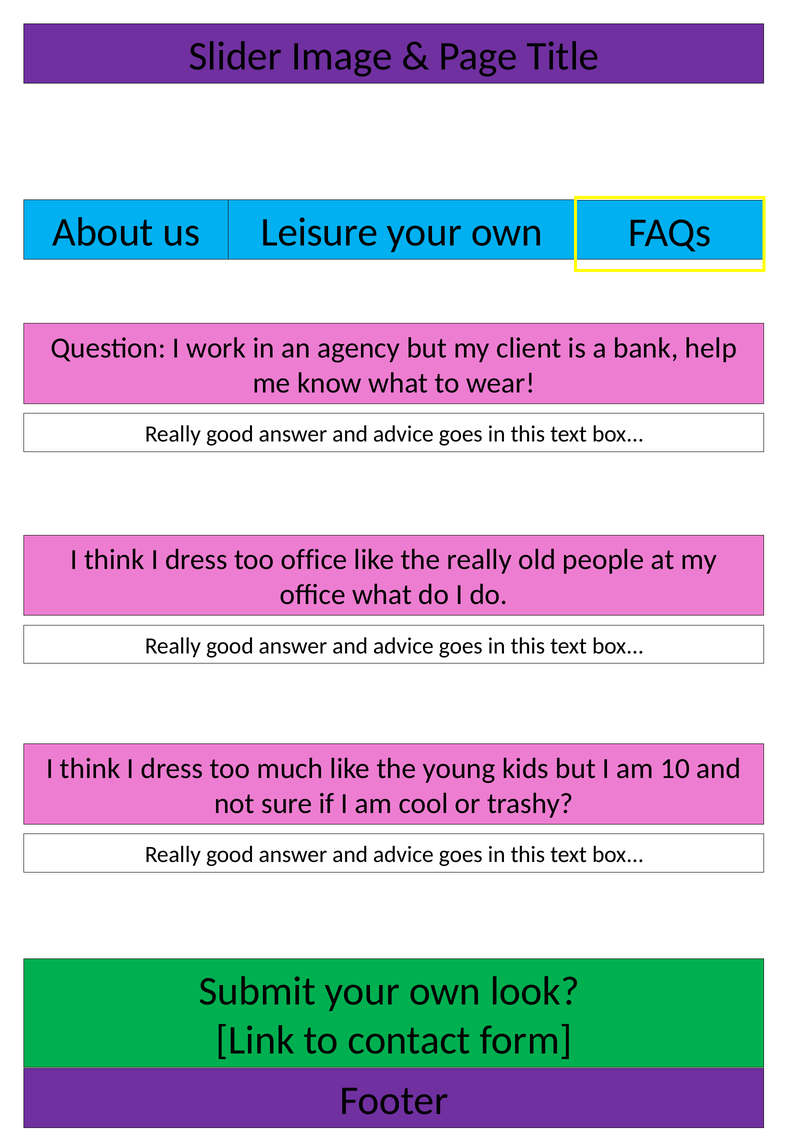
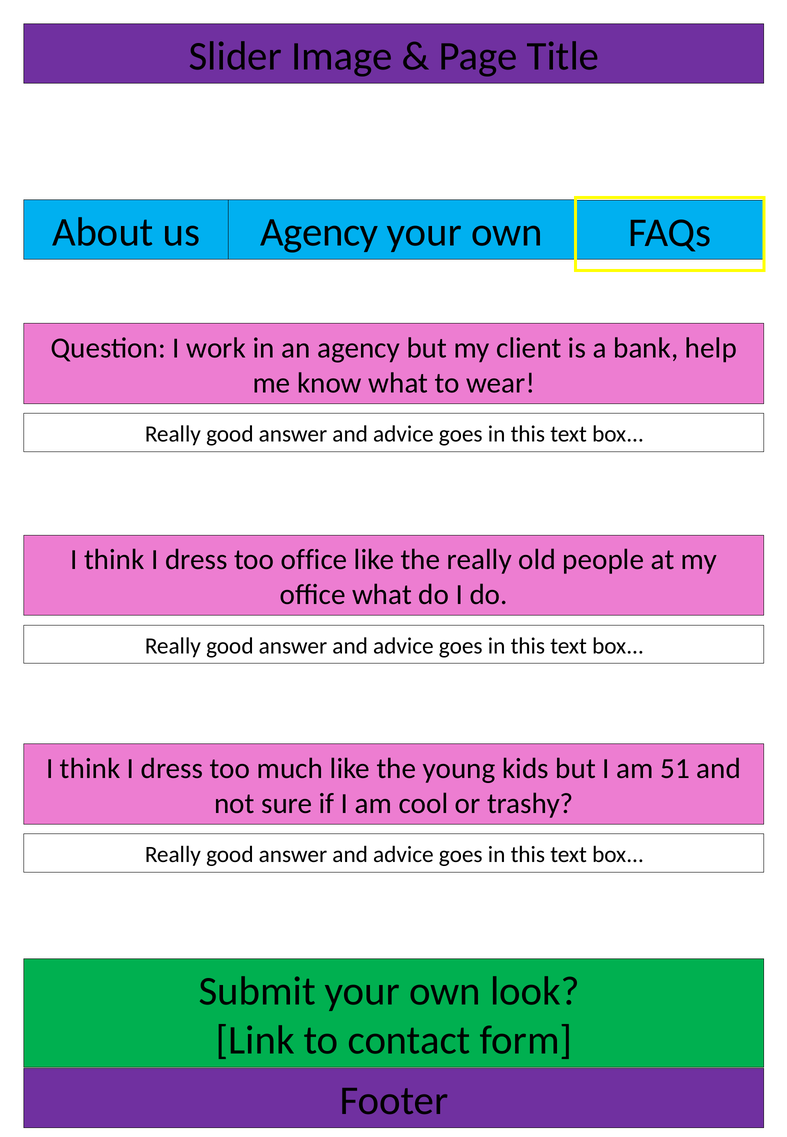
Leisure: Leisure -> Agency (319, 232)
10: 10 -> 51 (675, 769)
